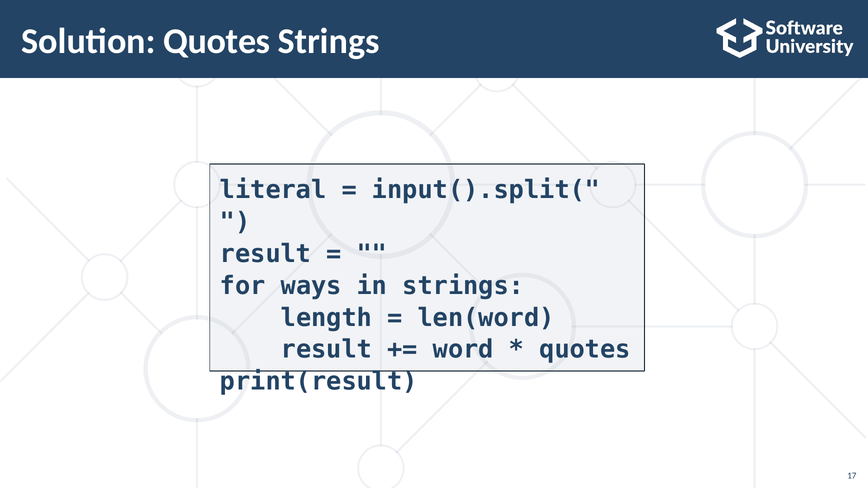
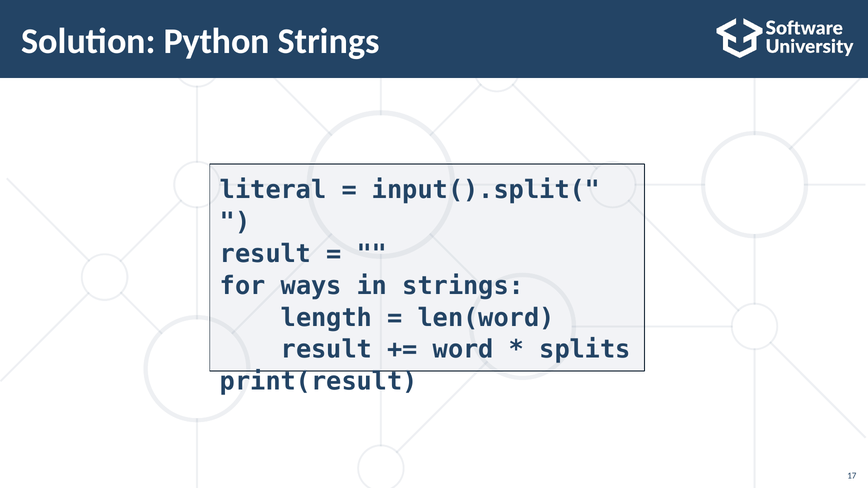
Solution Quotes: Quotes -> Python (217, 41)
quotes: quotes -> splits (585, 350)
